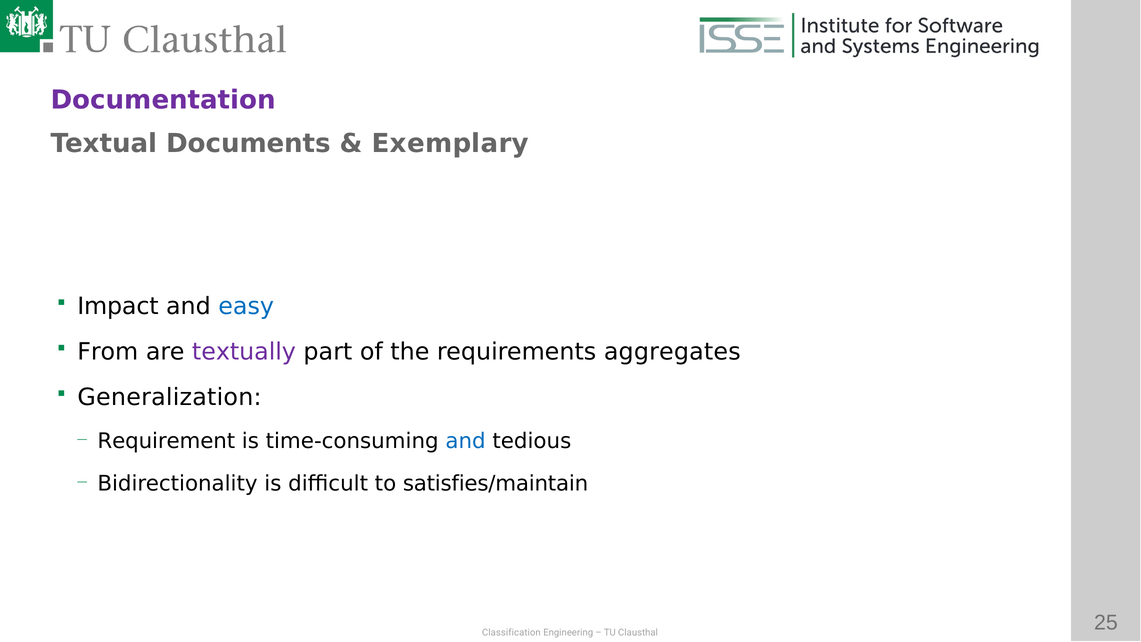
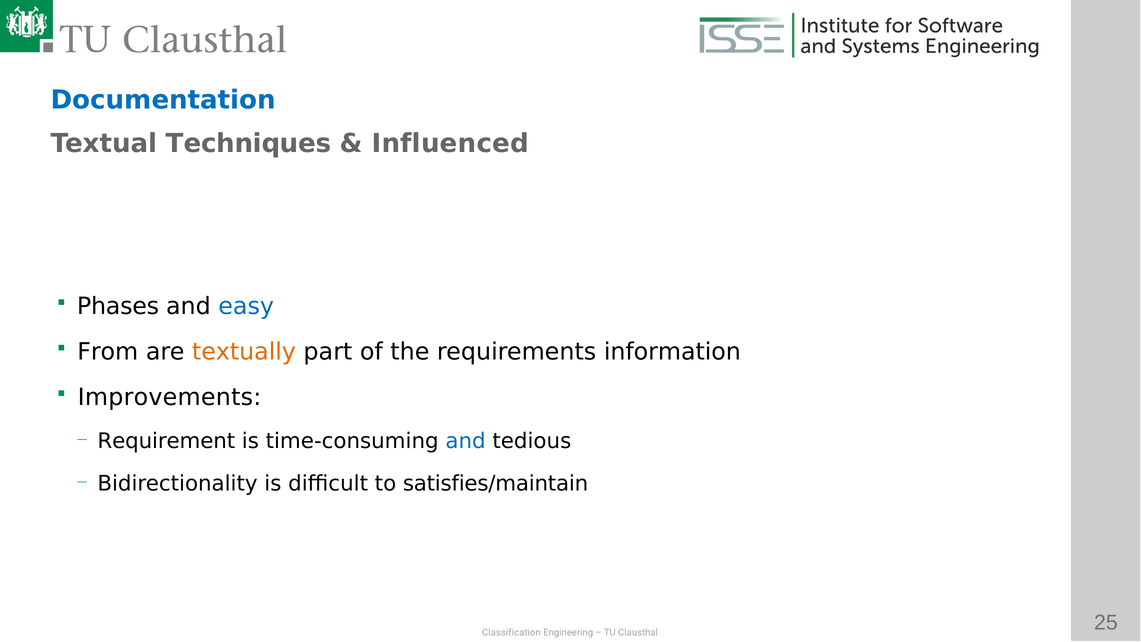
Documentation colour: purple -> blue (163, 100)
Documents: Documents -> Techniques (249, 144)
Exemplary: Exemplary -> Influenced (450, 144)
Impact: Impact -> Phases (118, 306)
textually colour: purple -> orange (244, 352)
aggregates: aggregates -> information (672, 352)
Generalization: Generalization -> Improvements (170, 397)
